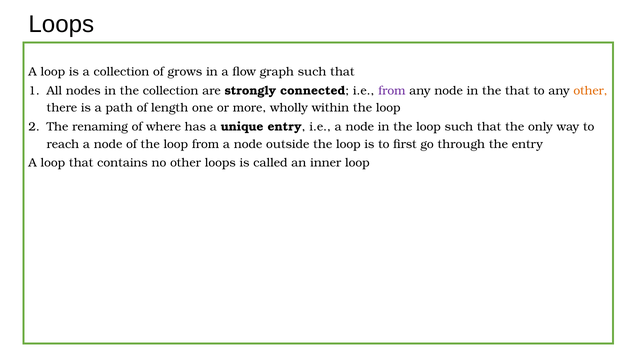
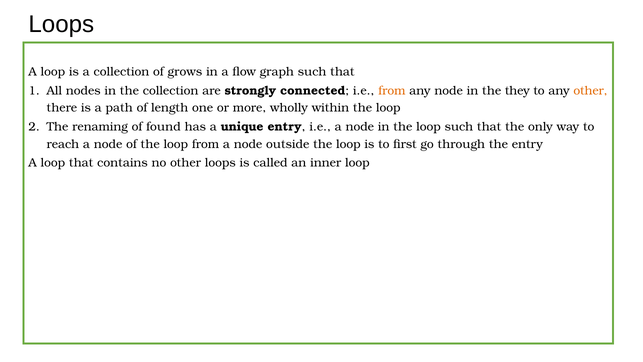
from colour: purple -> orange (392, 91)
the that: that -> they (517, 91)
where: where -> found (163, 127)
